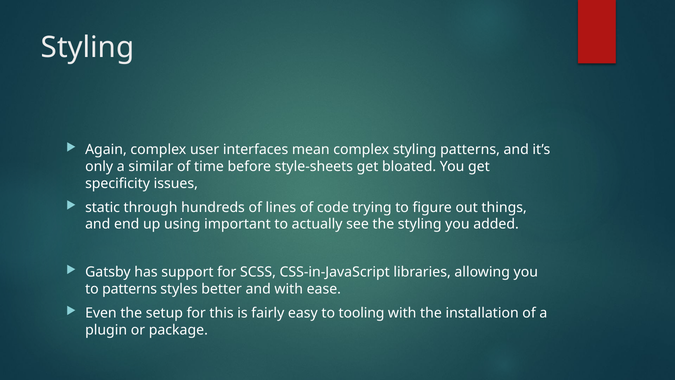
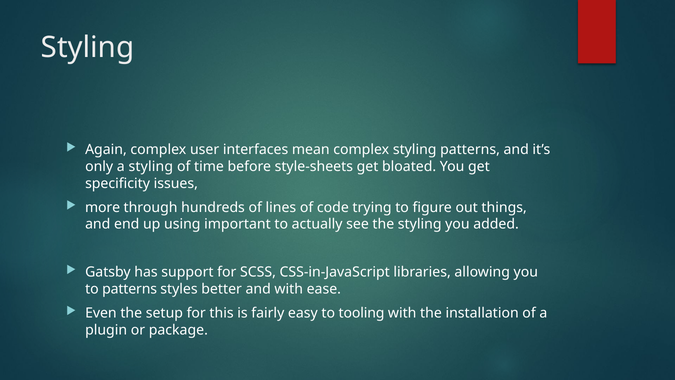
a similar: similar -> styling (151, 166)
static: static -> more (103, 207)
